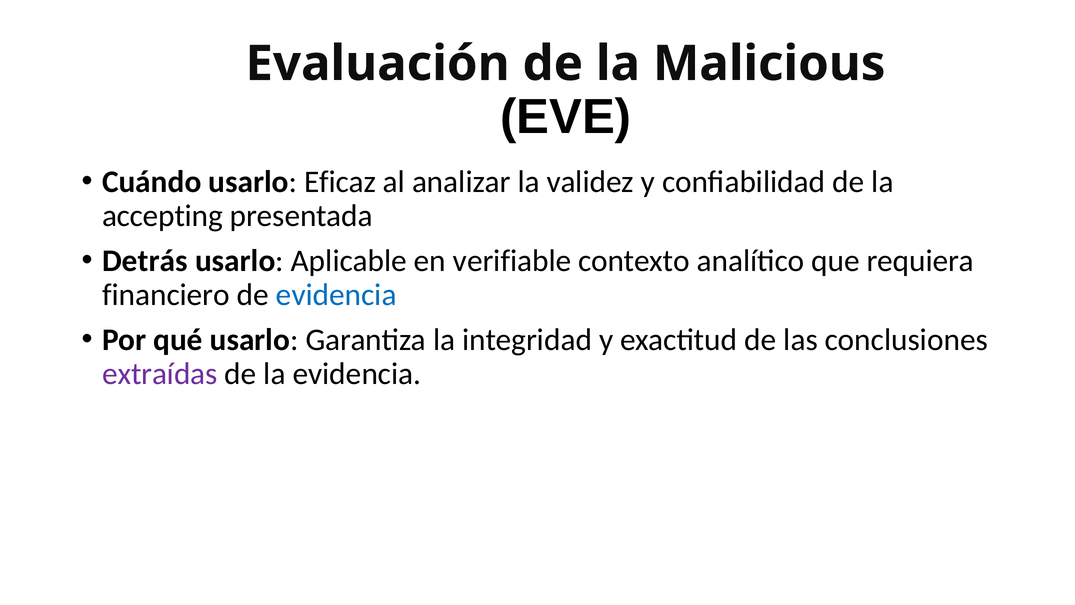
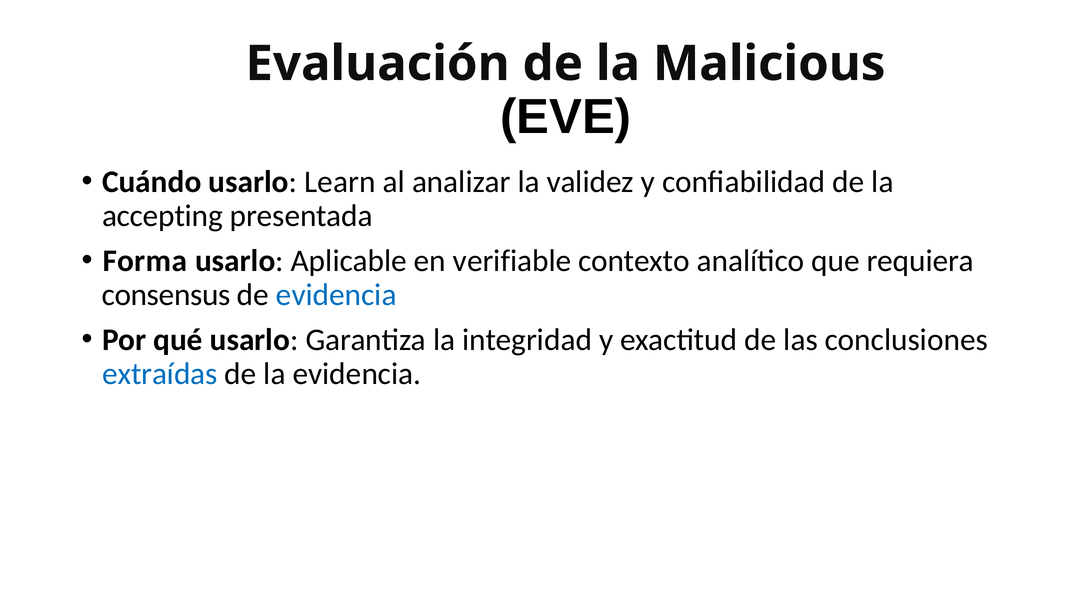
Eficaz: Eficaz -> Learn (340, 182)
Detrás: Detrás -> Forma (145, 261)
financiero: financiero -> consensus (166, 295)
extraídas colour: purple -> blue (160, 374)
